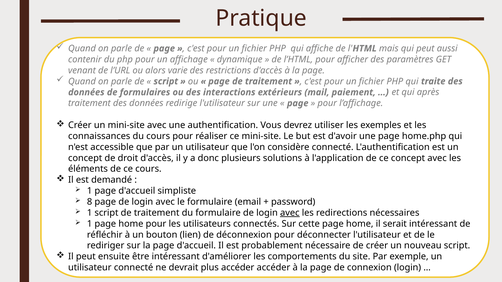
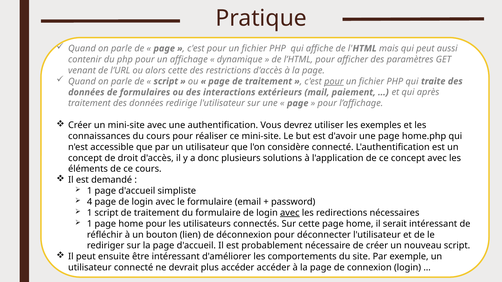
alors varie: varie -> cette (178, 70)
pour underline: none -> present (334, 81)
8: 8 -> 4 (90, 202)
